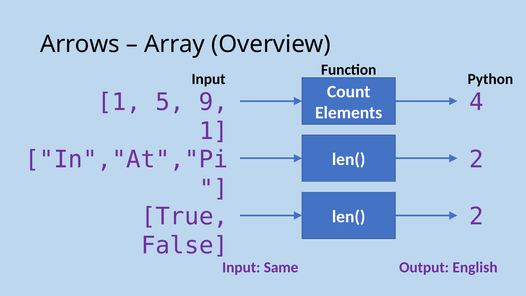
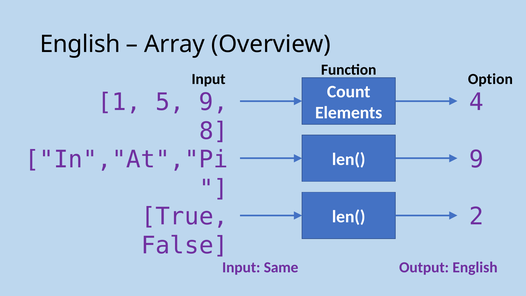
Arrows: Arrows -> English (80, 44)
Python: Python -> Option (490, 79)
1: 1 -> 8 (214, 131)
2: 2 -> 9 (477, 159)
